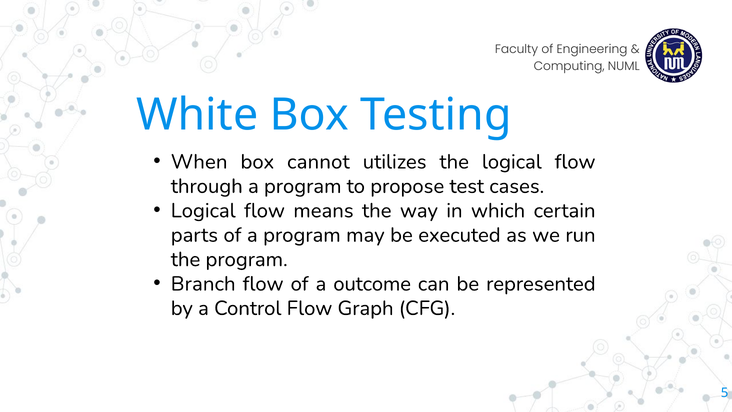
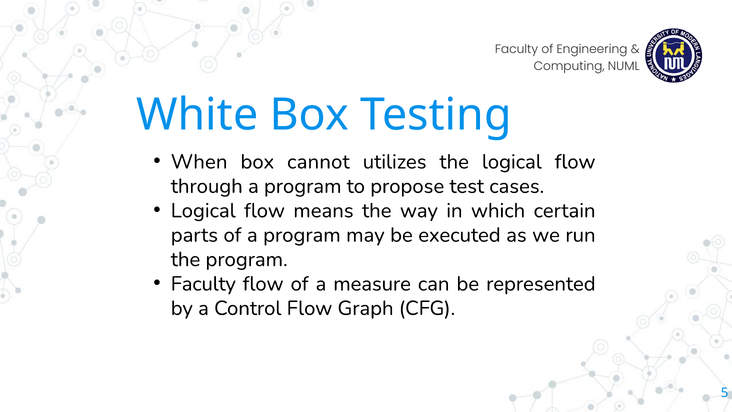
Branch: Branch -> Faculty (203, 284)
outcome: outcome -> measure (372, 284)
